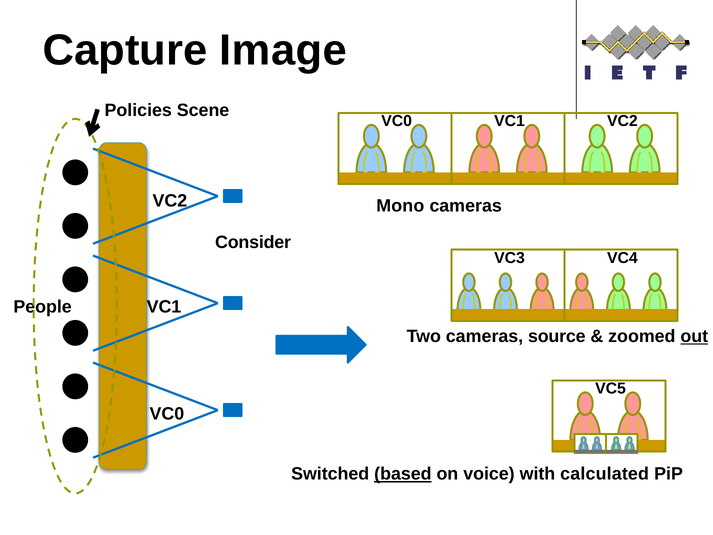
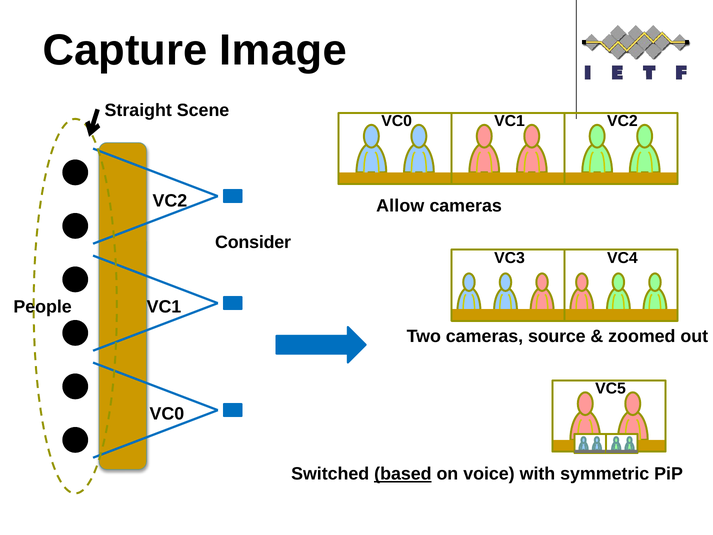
Policies: Policies -> Straight (138, 110)
Mono: Mono -> Allow (400, 206)
out underline: present -> none (694, 336)
calculated: calculated -> symmetric (605, 474)
